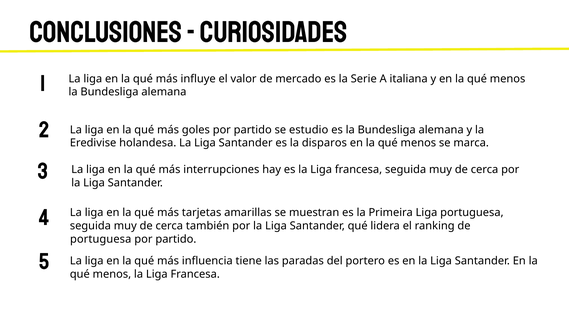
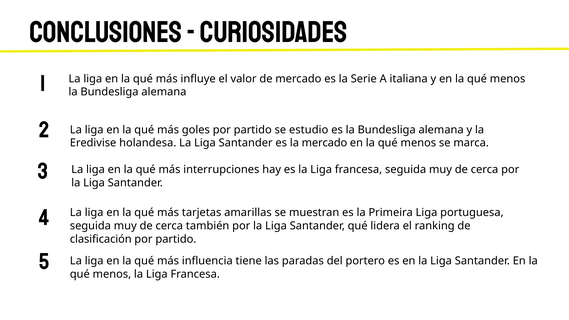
la disparos: disparos -> mercado (324, 143)
portuguesa: portuguesa -> clasificación (101, 239)
